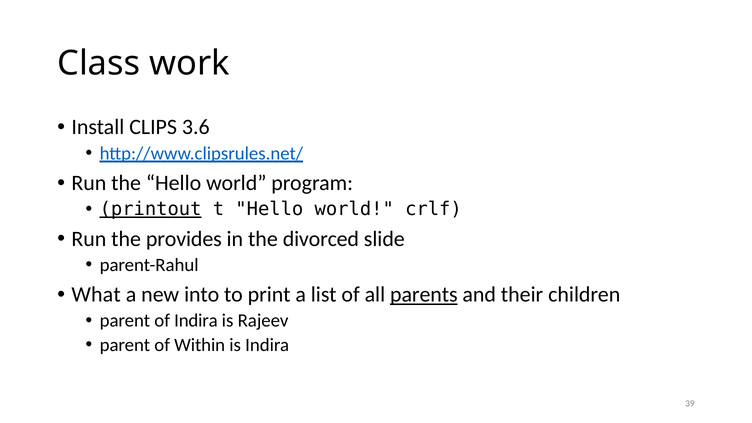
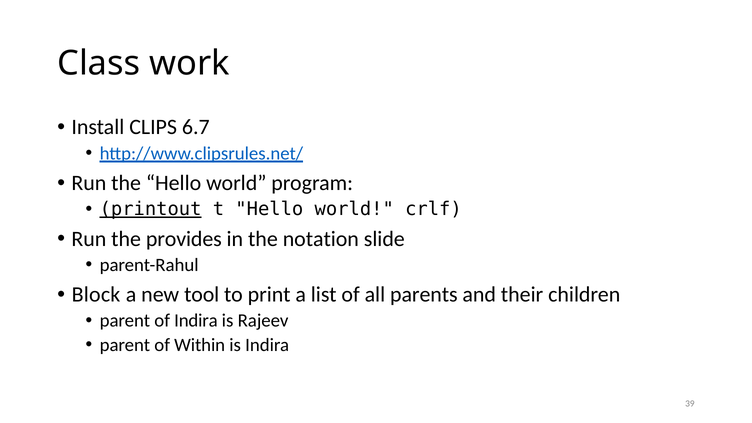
3.6: 3.6 -> 6.7 (196, 127)
divorced: divorced -> notation (321, 239)
What: What -> Block (96, 295)
into: into -> tool (202, 295)
parents underline: present -> none (424, 295)
